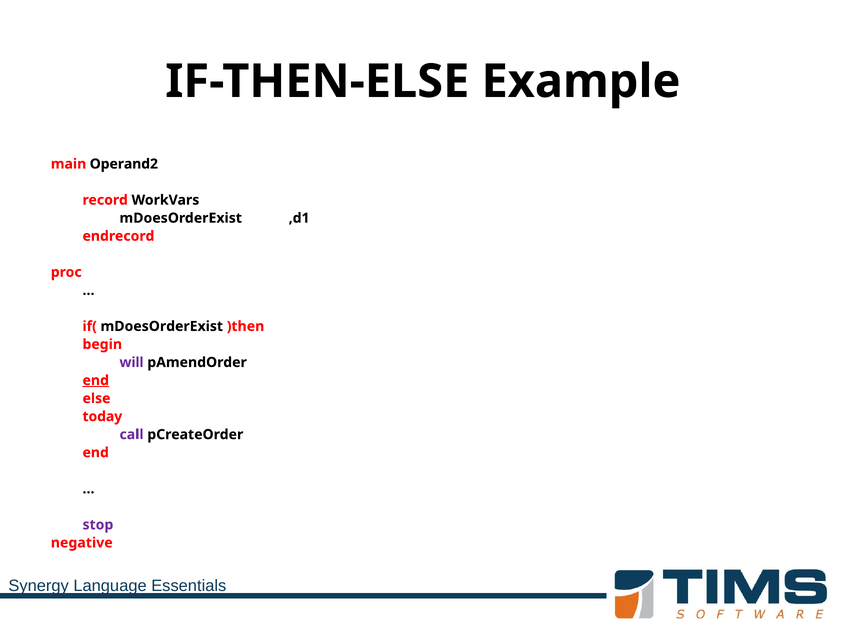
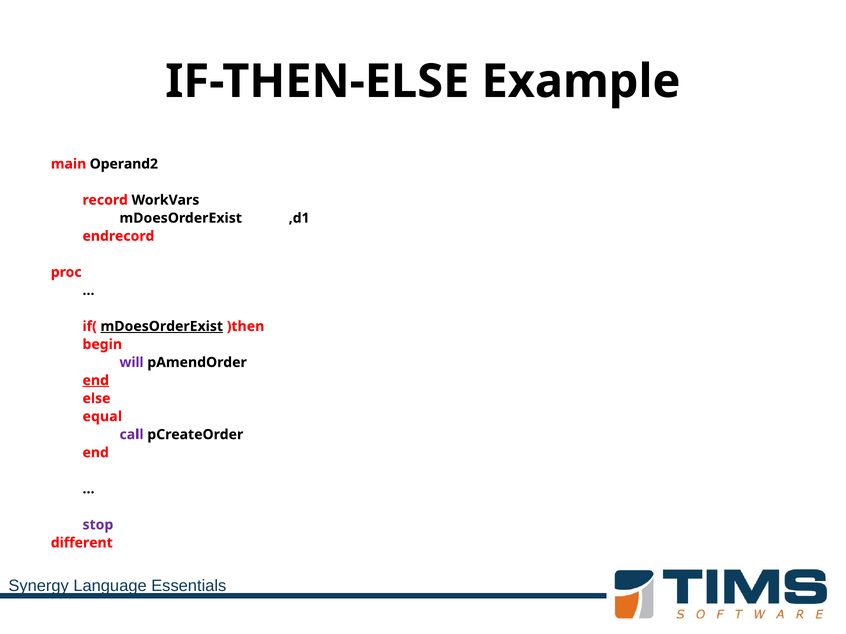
mDoesOrderExist underline: none -> present (162, 327)
today: today -> equal (102, 417)
negative: negative -> different (82, 543)
